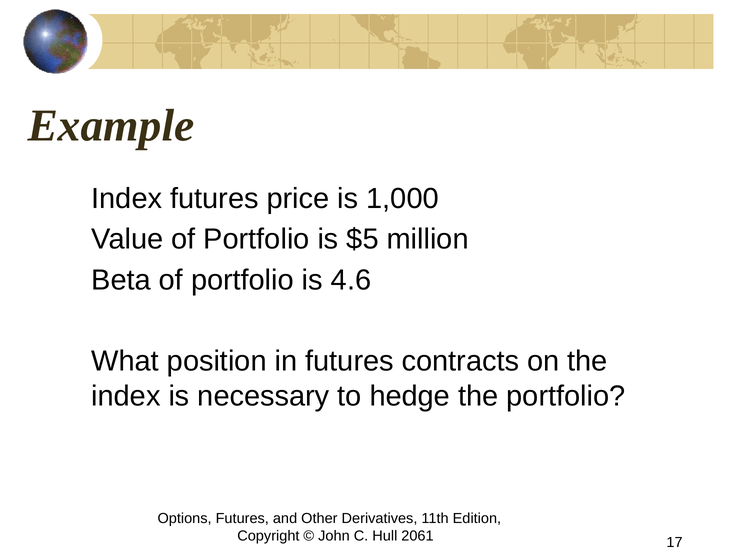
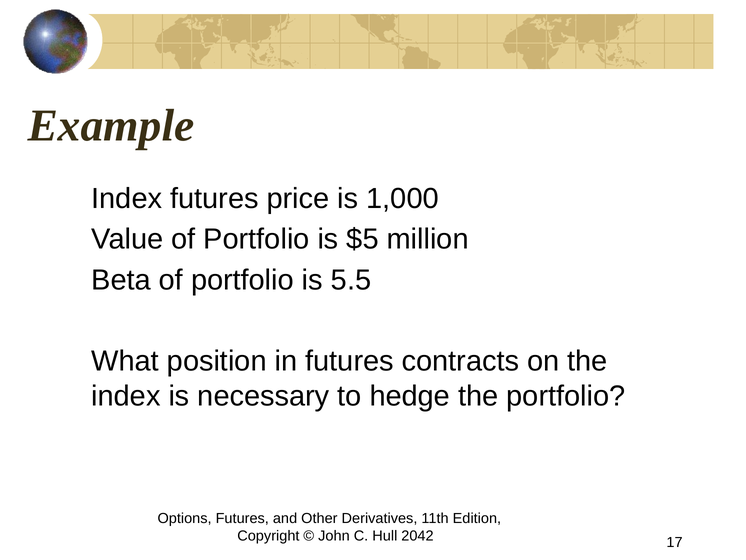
4.6: 4.6 -> 5.5 (351, 280)
2061: 2061 -> 2042 (417, 536)
